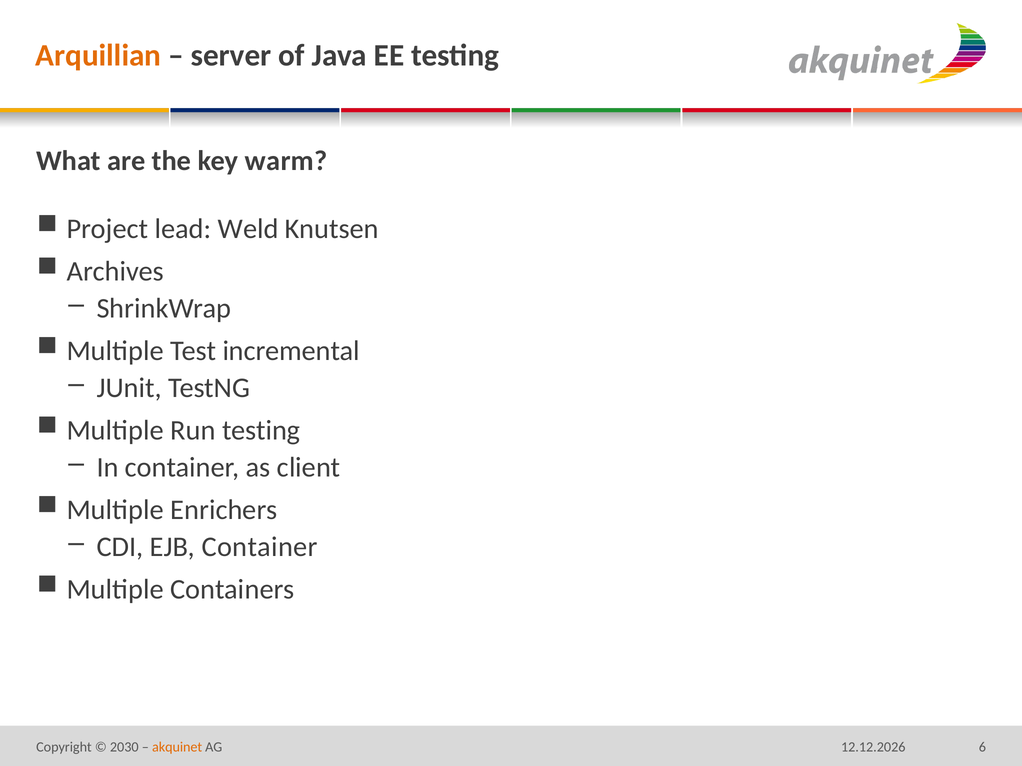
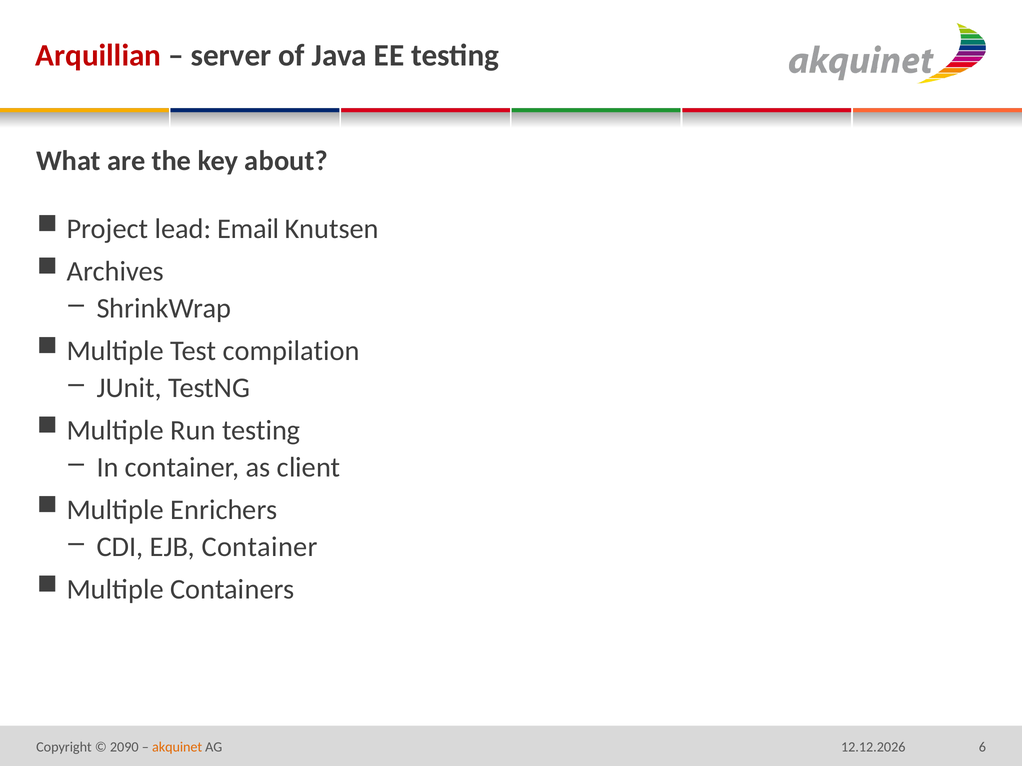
Arquillian colour: orange -> red (98, 55)
warm: warm -> about (286, 161)
Weld: Weld -> Email (248, 229)
incremental: incremental -> compilation (291, 351)
2030: 2030 -> 2090 (124, 747)
